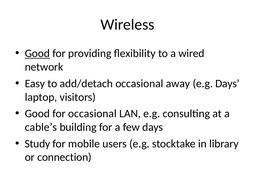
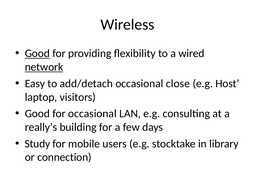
network underline: none -> present (44, 67)
away: away -> close (178, 84)
e.g Days: Days -> Host (227, 84)
cable’s: cable’s -> really’s (41, 127)
